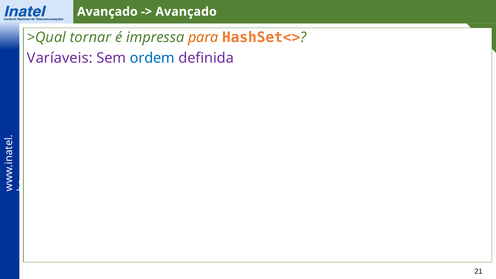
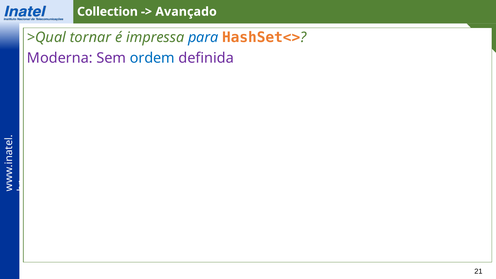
Avançado: Avançado -> Collection (107, 12)
para colour: orange -> blue (203, 37)
Varíaveis: Varíaveis -> Moderna (60, 58)
